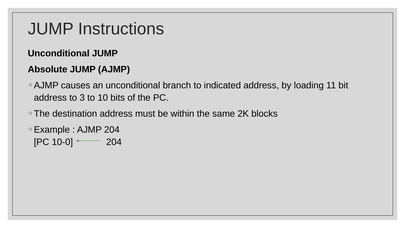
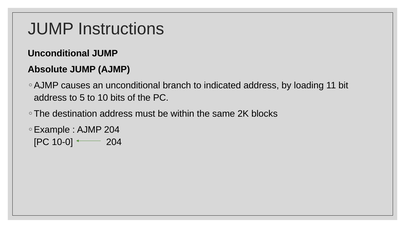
3: 3 -> 5 (82, 98)
